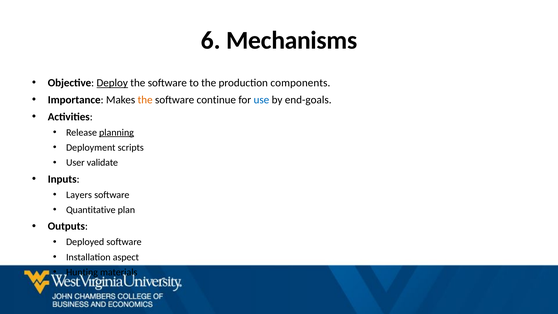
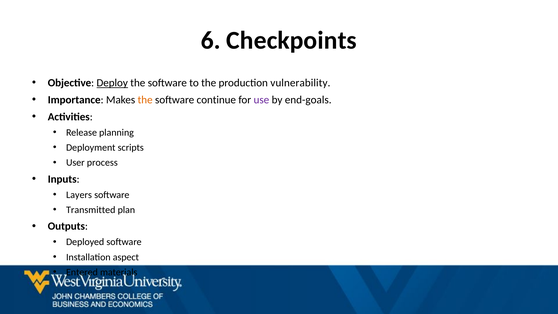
Mechanisms: Mechanisms -> Checkpoints (292, 41)
components: components -> vulnerability (300, 83)
use colour: blue -> purple (261, 100)
planning underline: present -> none (116, 132)
validate: validate -> process (102, 163)
Quantitative: Quantitative -> Transmitted (91, 210)
Hunting: Hunting -> Entered (82, 272)
